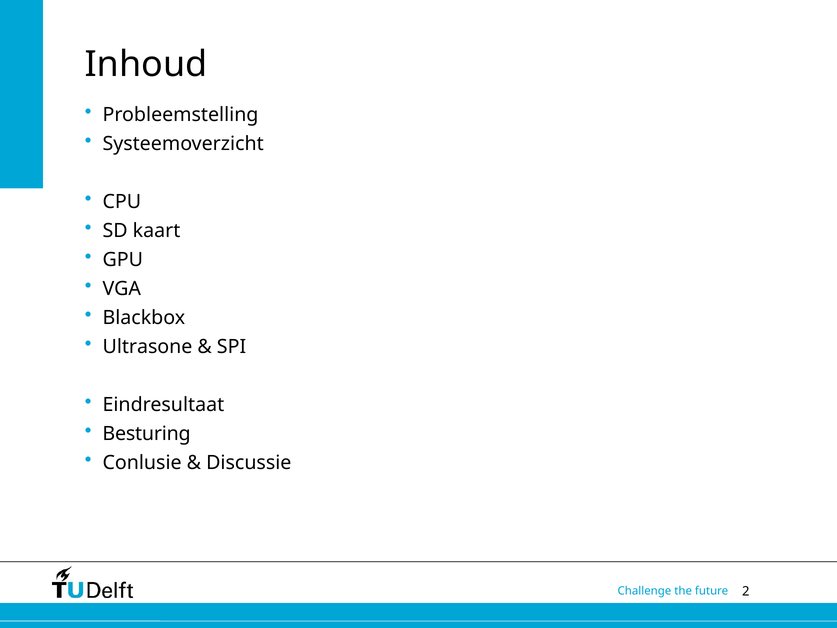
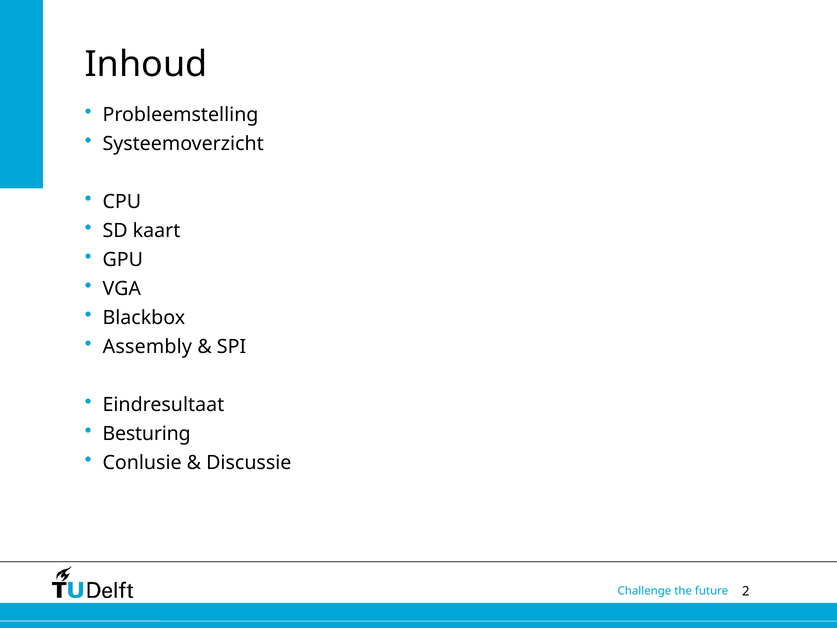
Ultrasone: Ultrasone -> Assembly (147, 347)
